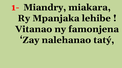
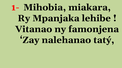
Miandry: Miandry -> Mihobia (45, 7)
